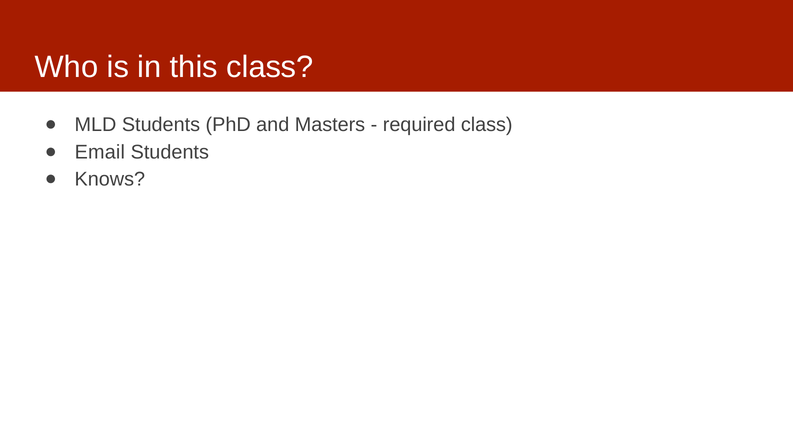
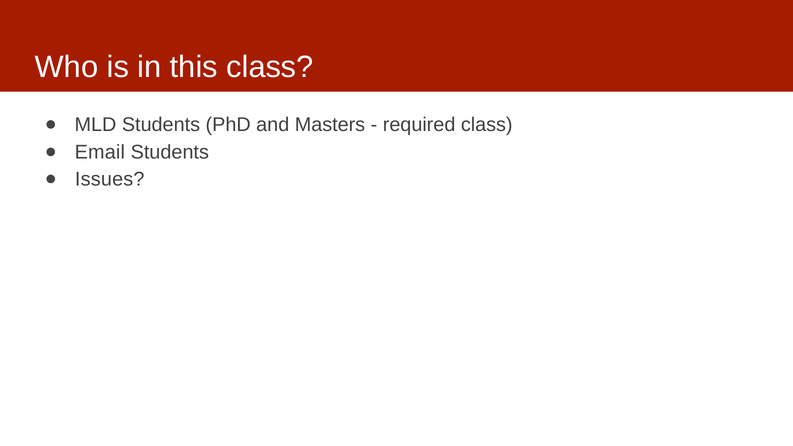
Knows: Knows -> Issues (110, 179)
